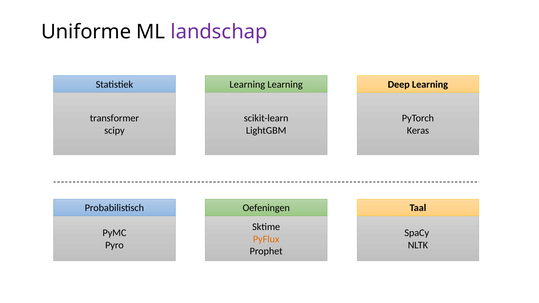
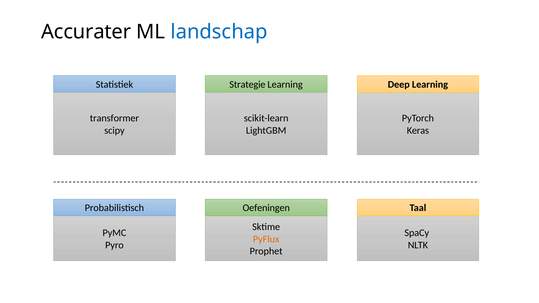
Uniforme: Uniforme -> Accurater (86, 32)
landschap colour: purple -> blue (219, 32)
Learning: Learning -> Strategie (247, 84)
